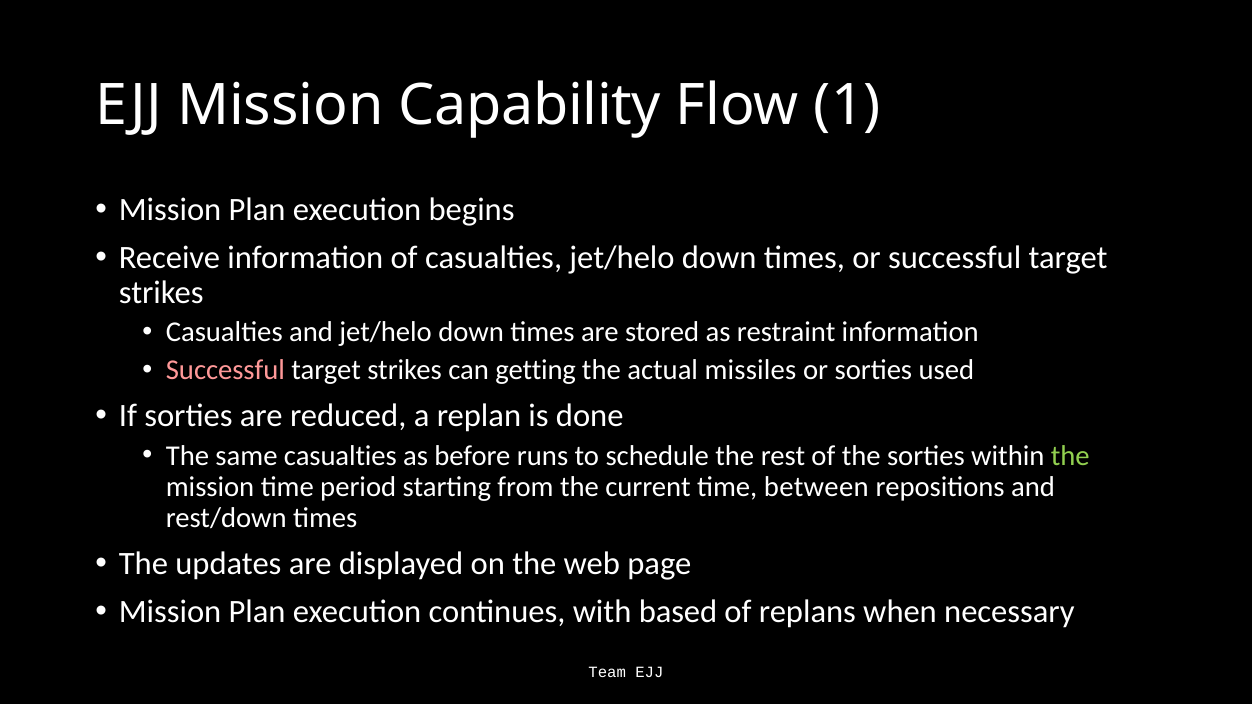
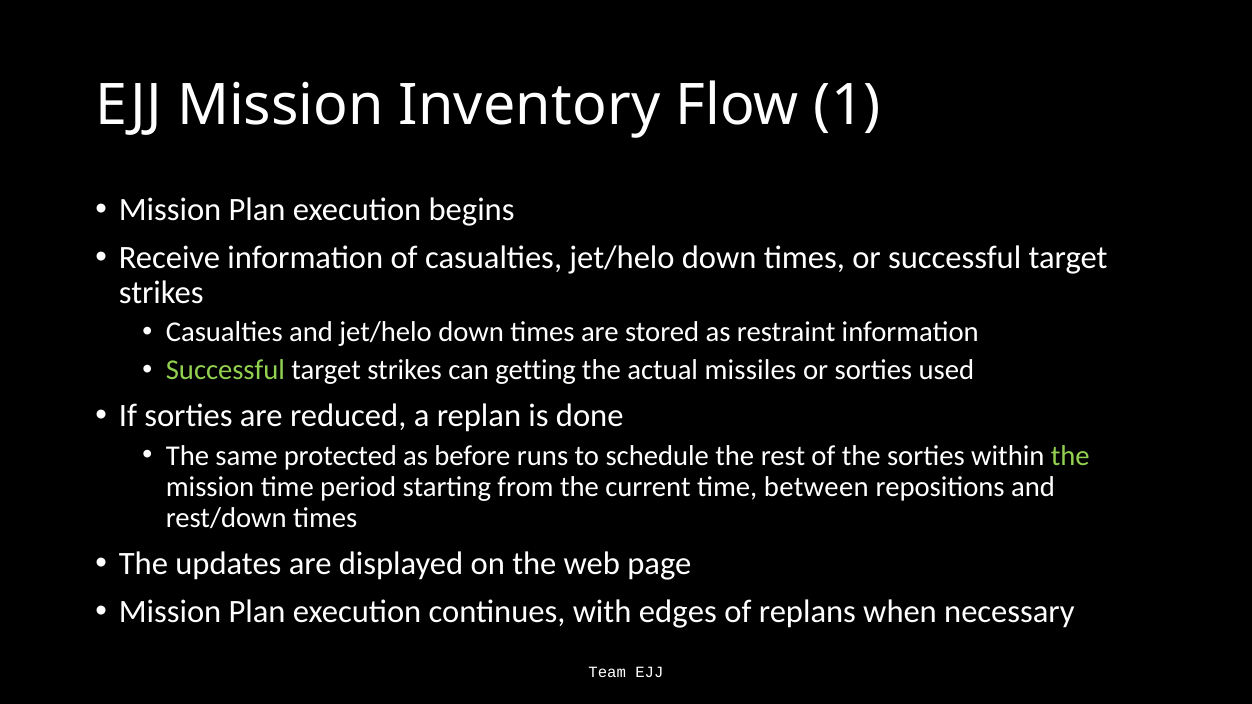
Capability: Capability -> Inventory (530, 105)
Successful colour: pink -> light green (225, 370)
same casualties: casualties -> protected (340, 456)
based: based -> edges (678, 612)
